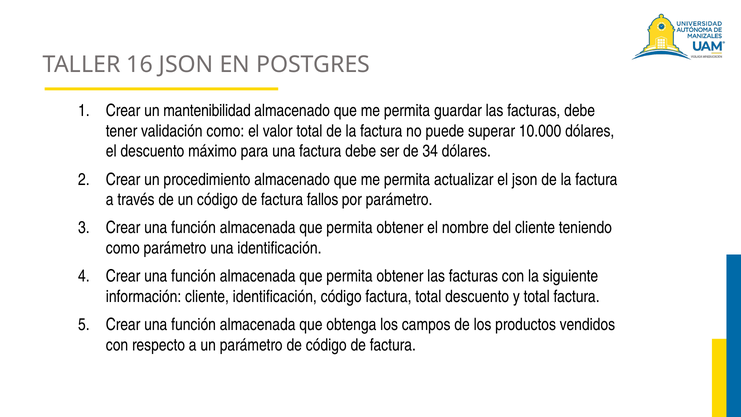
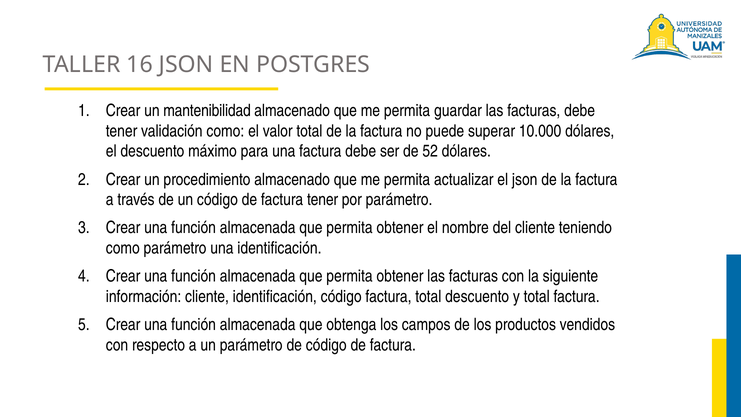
34: 34 -> 52 (430, 151)
factura fallos: fallos -> tener (323, 200)
